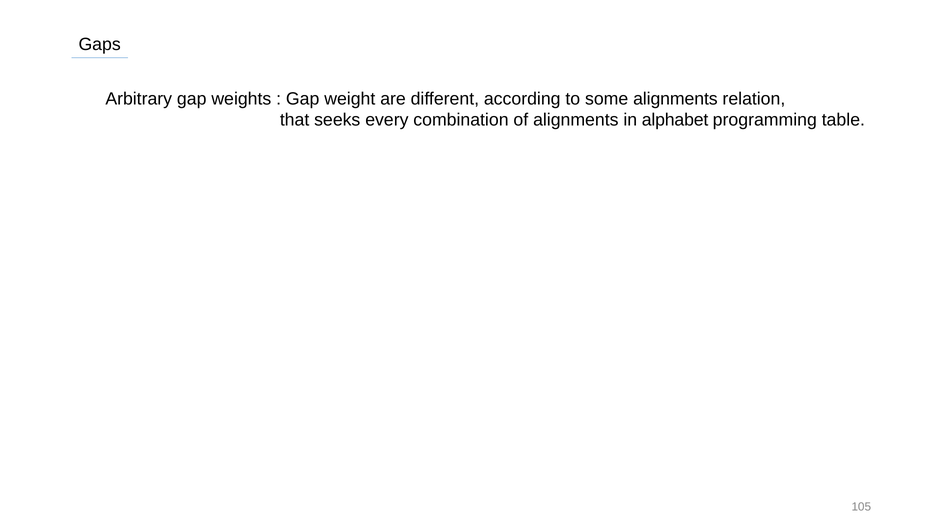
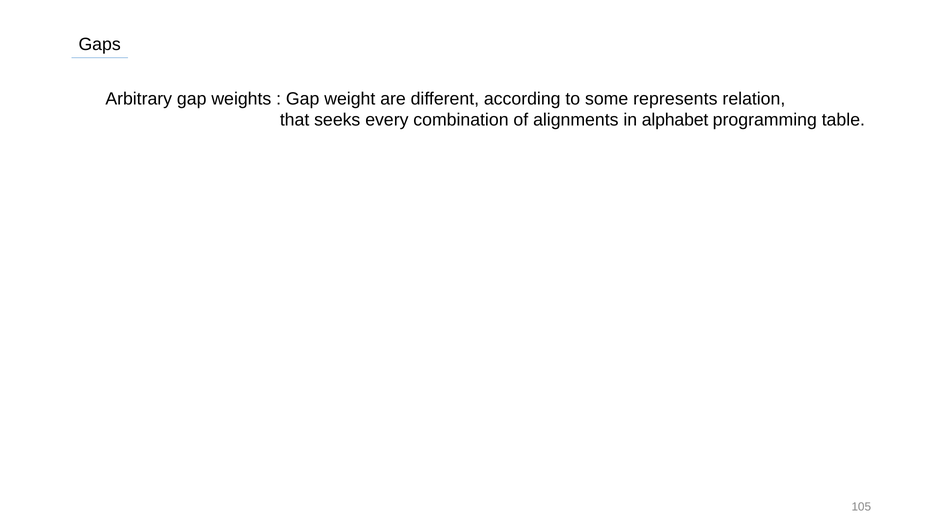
some alignments: alignments -> represents (675, 99)
